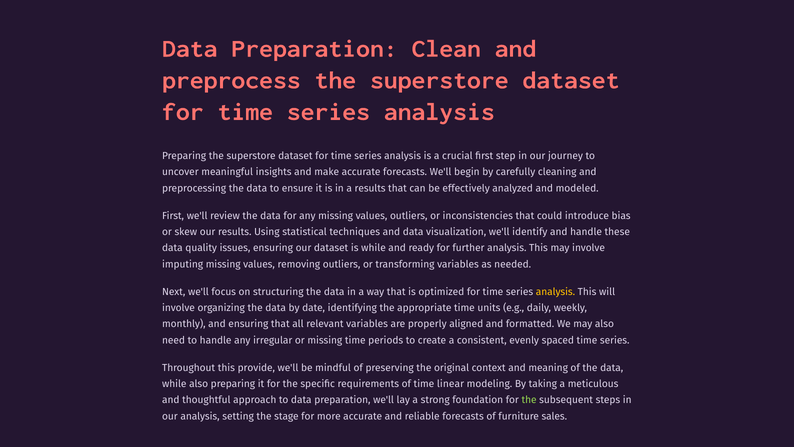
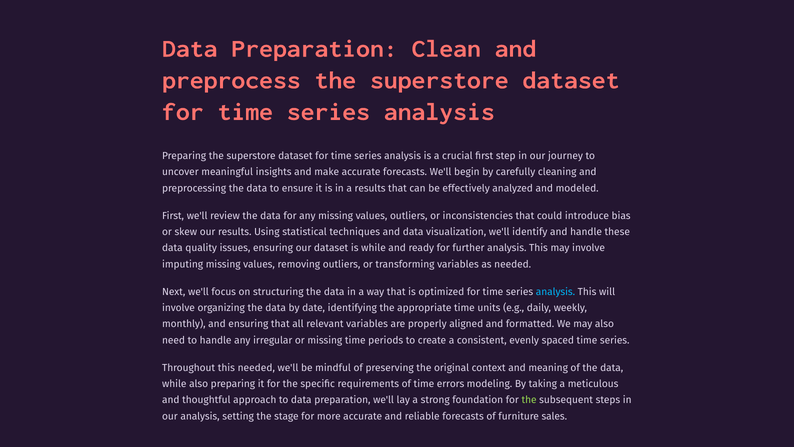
analysis colour: yellow -> light blue (555, 292)
this provide: provide -> needed (256, 367)
linear: linear -> errors (451, 384)
